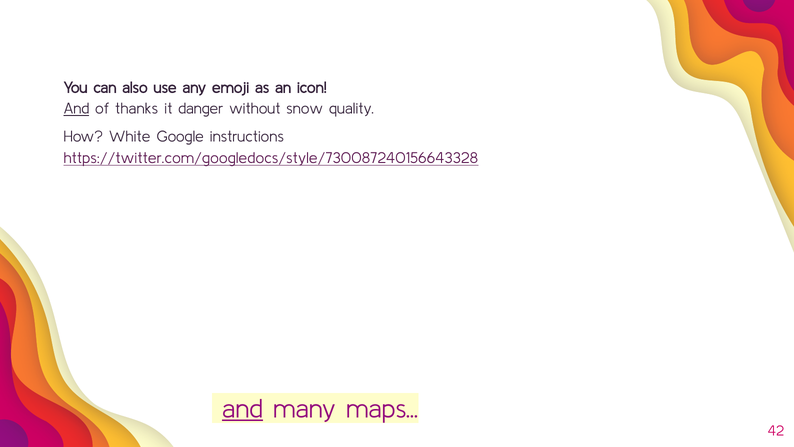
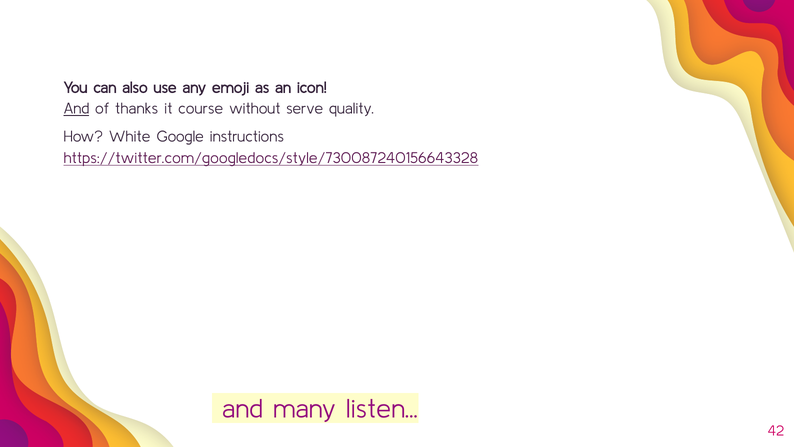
danger: danger -> course (201, 109)
snow: snow -> serve (305, 109)
and underline: present -> none (243, 409)
maps: maps -> listen (382, 409)
